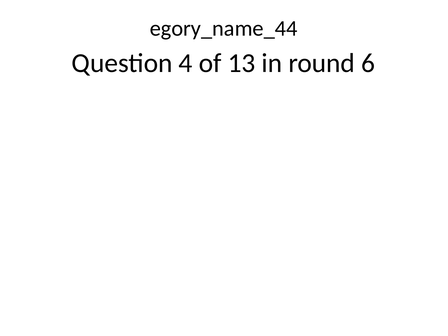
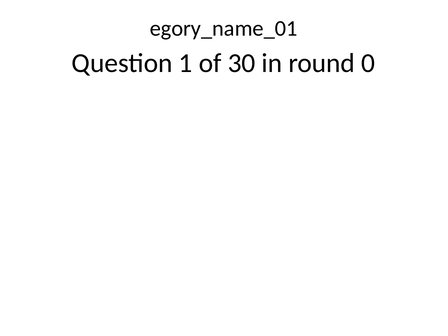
egory_name_44: egory_name_44 -> egory_name_01 (224, 28)
4: 4 -> 1 (186, 63)
13: 13 -> 30 (242, 63)
6: 6 -> 0 (368, 63)
